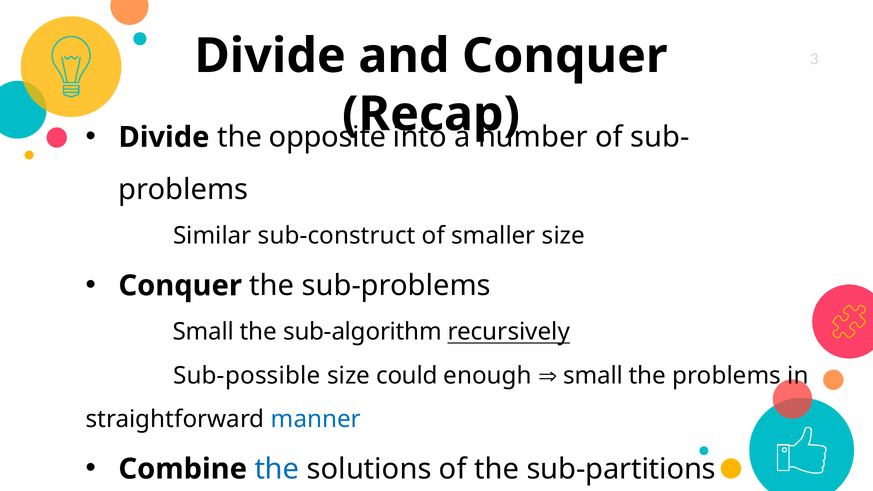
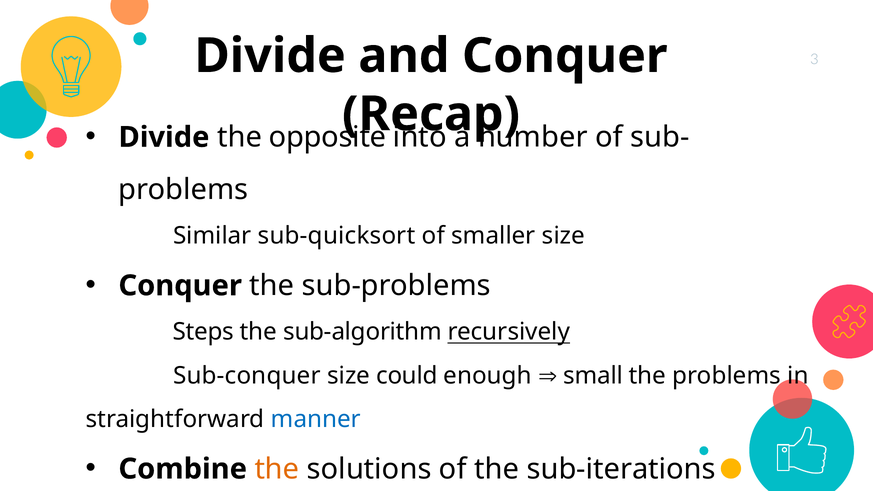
sub-construct: sub-construct -> sub-quicksort (337, 236)
Small: Small -> Steps (203, 332)
Sub-possible: Sub-possible -> Sub-conquer (247, 376)
the colour: blue -> orange (277, 469)
sub-partitions: sub-partitions -> sub-iterations (621, 469)
